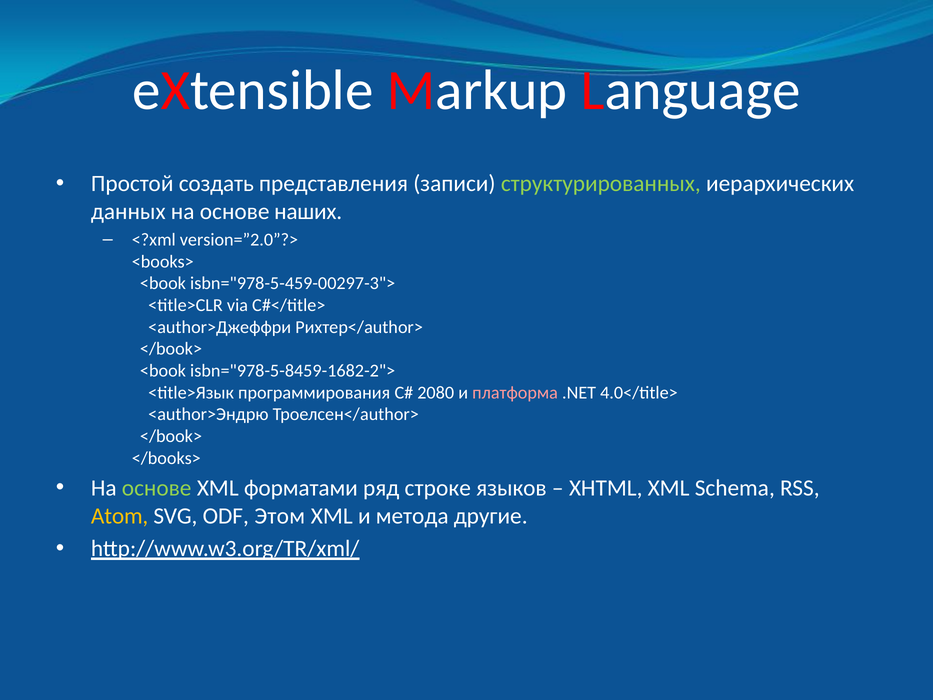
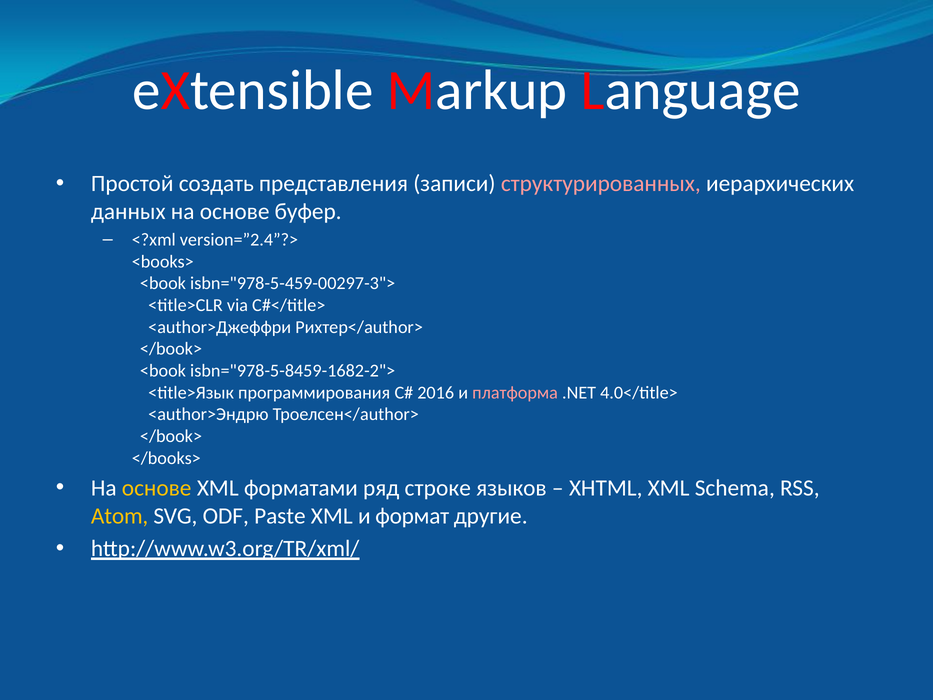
структурированных colour: light green -> pink (601, 184)
наших: наших -> буфер (308, 212)
version=”2.0”?>: version=”2.0”?> -> version=”2.4”?> (239, 240)
2080: 2080 -> 2016 (436, 392)
основе colour: light green -> yellow (157, 488)
Этом: Этом -> Paste (280, 516)
метода: метода -> формат (412, 516)
